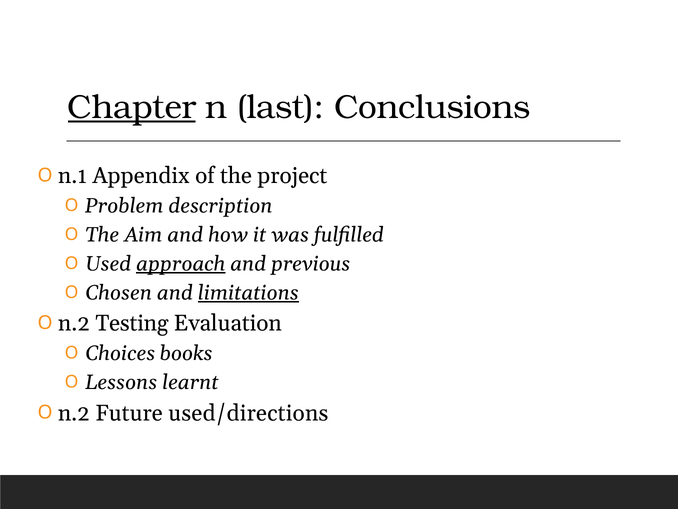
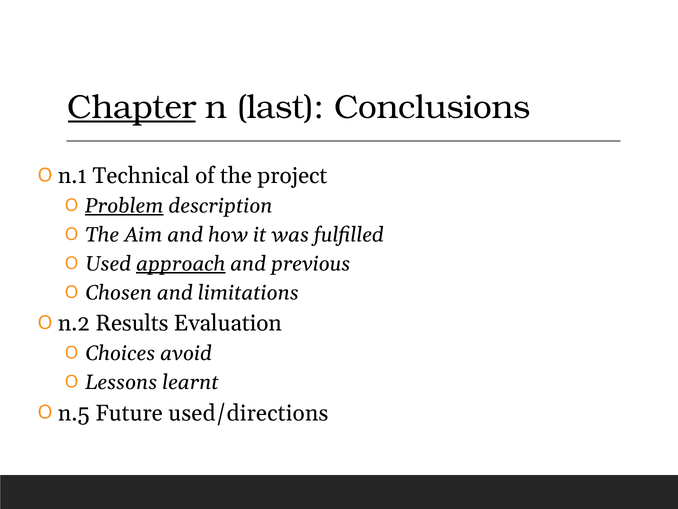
Appendix: Appendix -> Technical (141, 176)
Problem underline: none -> present (124, 206)
limitations underline: present -> none (248, 293)
Testing: Testing -> Results (132, 323)
books: books -> avoid (186, 353)
n.2: n.2 -> n.5 (74, 413)
